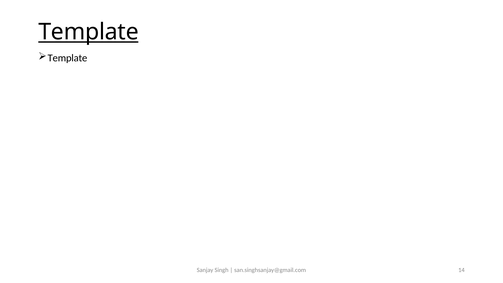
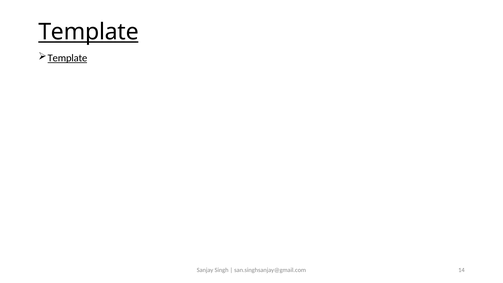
Template underline: none -> present (67, 58)
